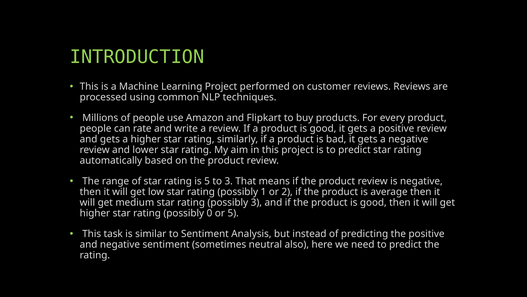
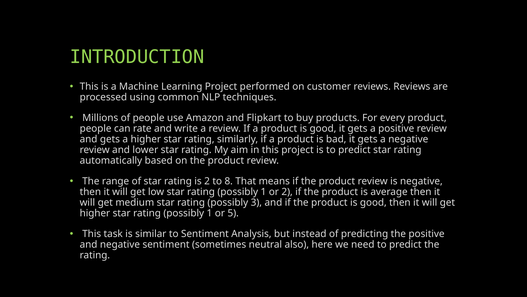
is 5: 5 -> 2 (207, 181)
to 3: 3 -> 8 (229, 181)
0: 0 -> 1 (209, 213)
